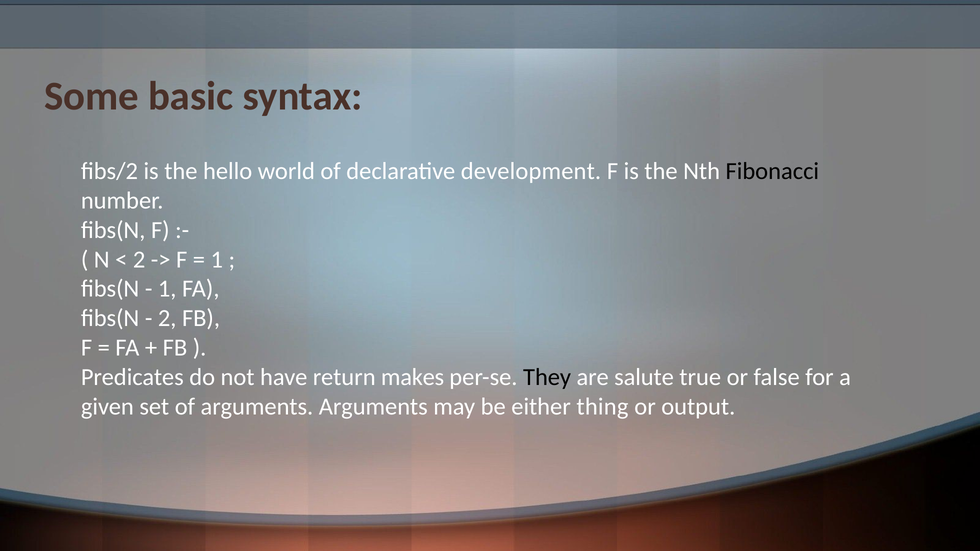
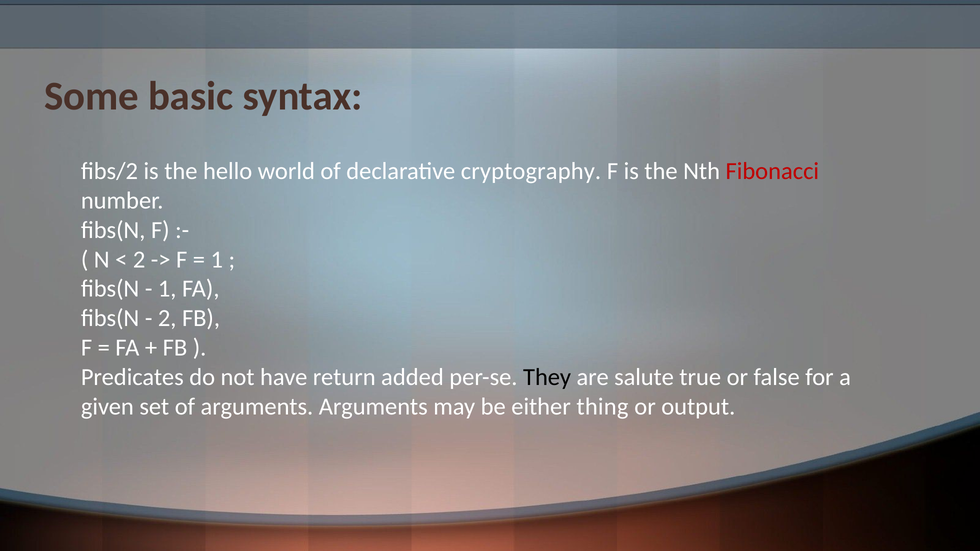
development: development -> cryptography (531, 171)
Fibonacci colour: black -> red (772, 171)
makes: makes -> added (412, 377)
